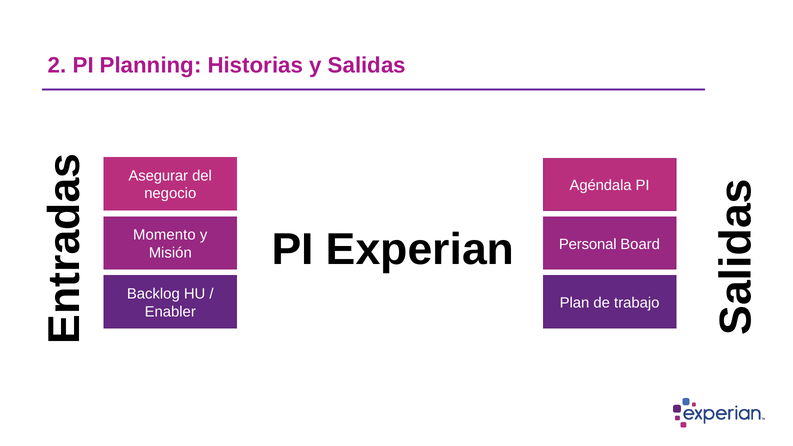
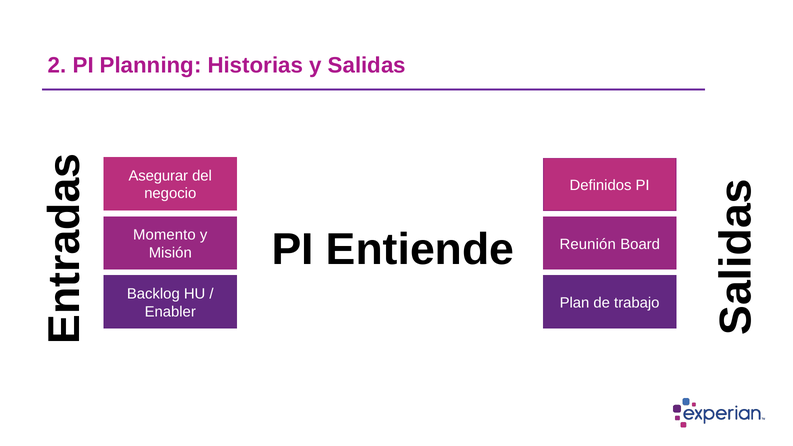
Agéndala: Agéndala -> Definidos (601, 186)
Experian: Experian -> Entiende (420, 250)
Personal: Personal -> Reunión (588, 244)
